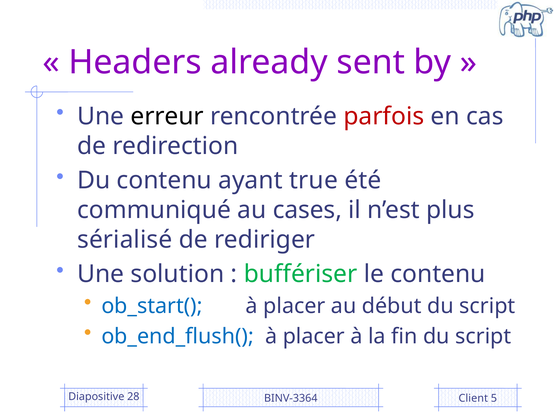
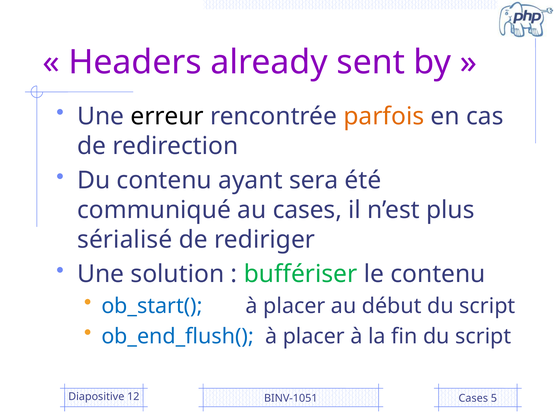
parfois colour: red -> orange (384, 116)
true: true -> sera (314, 180)
28: 28 -> 12 (133, 396)
BINV-3364: BINV-3364 -> BINV-1051 (291, 398)
Client: Client -> Cases (473, 398)
